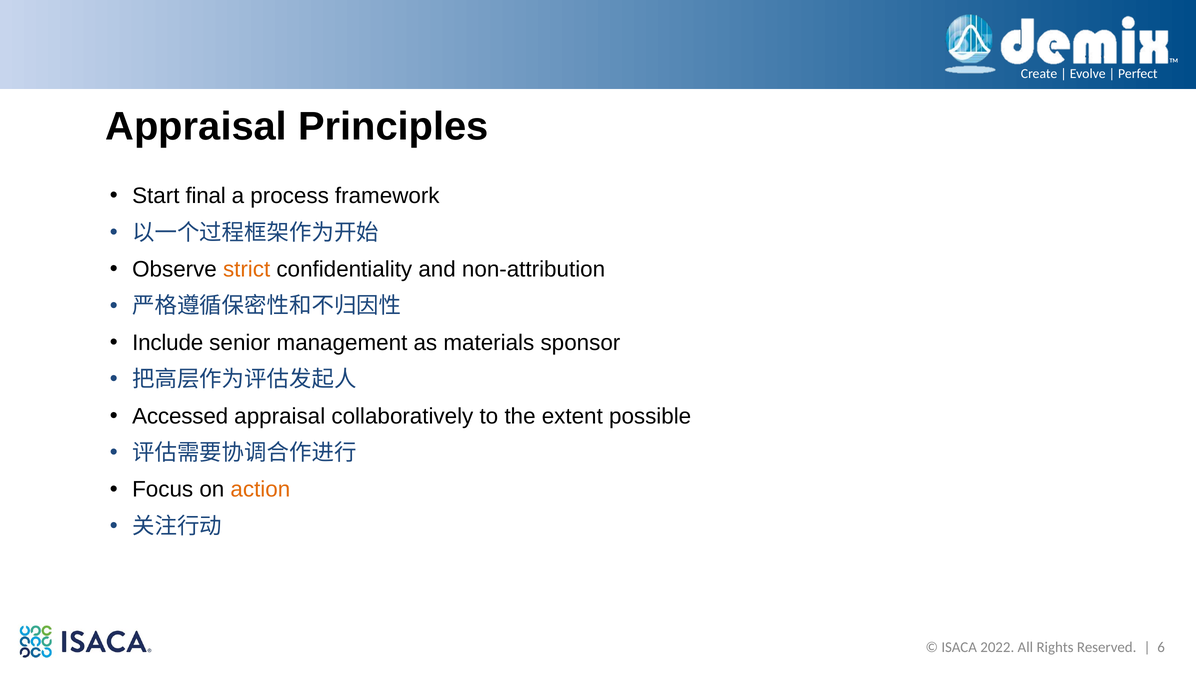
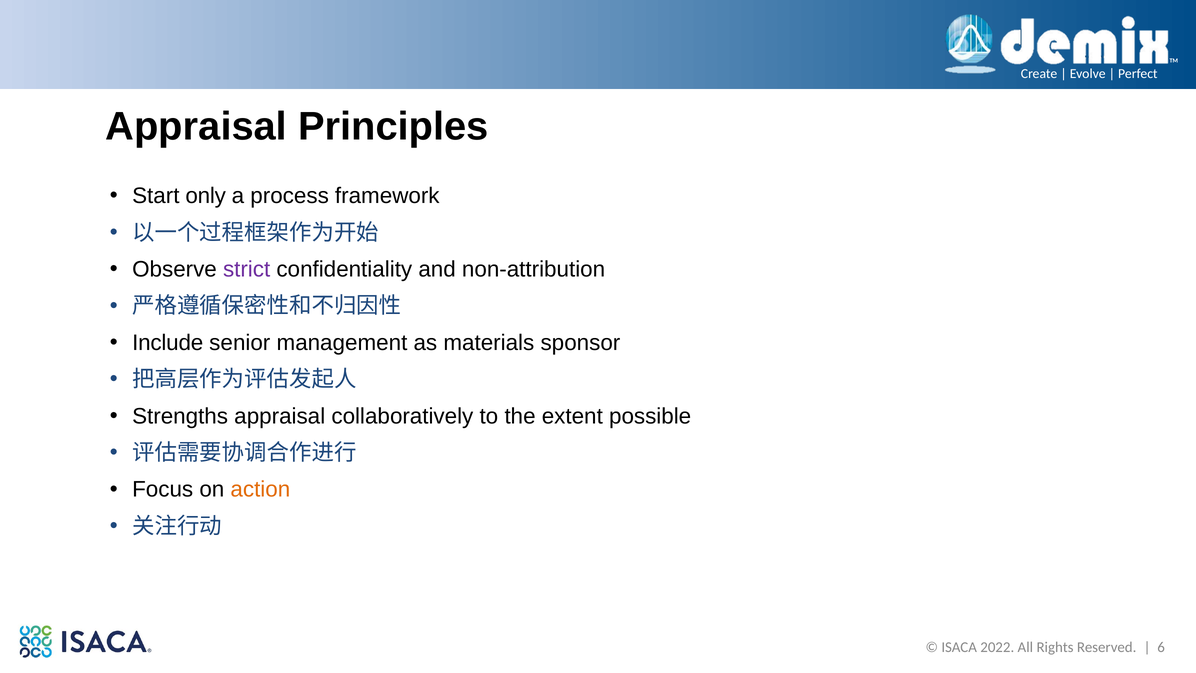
final: final -> only (206, 196)
strict colour: orange -> purple (247, 269)
Accessed: Accessed -> Strengths (180, 416)
